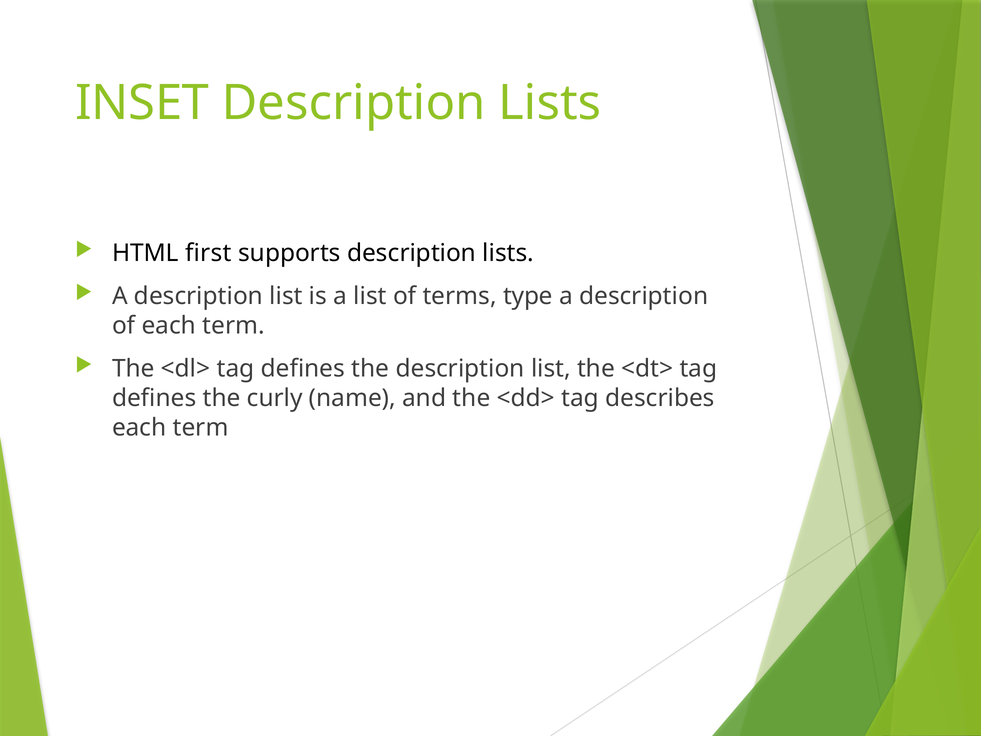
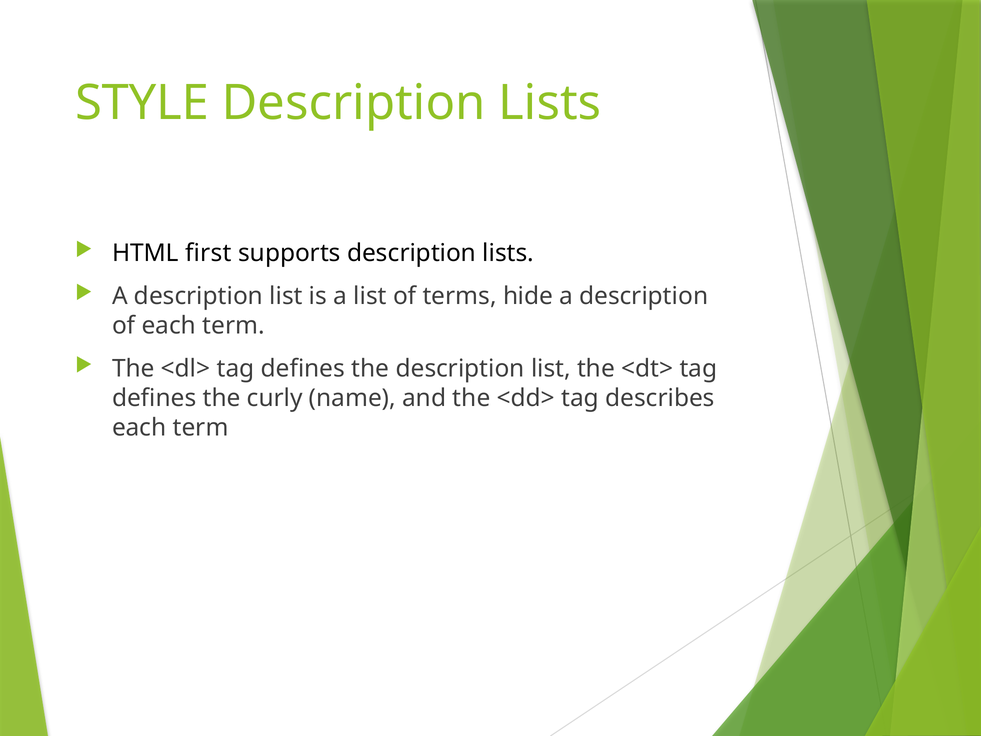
INSET: INSET -> STYLE (142, 103)
type: type -> hide (528, 296)
